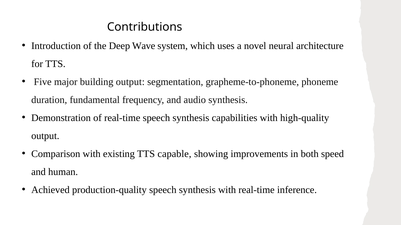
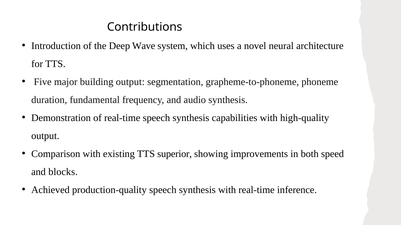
capable: capable -> superior (175, 154)
human: human -> blocks (63, 172)
